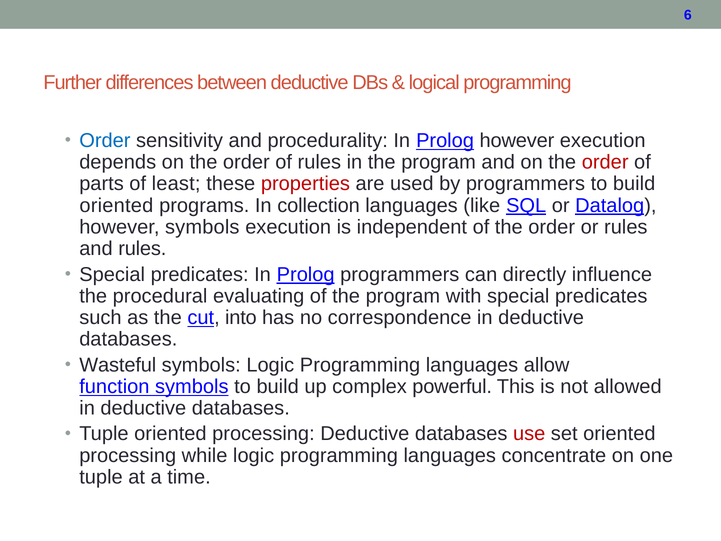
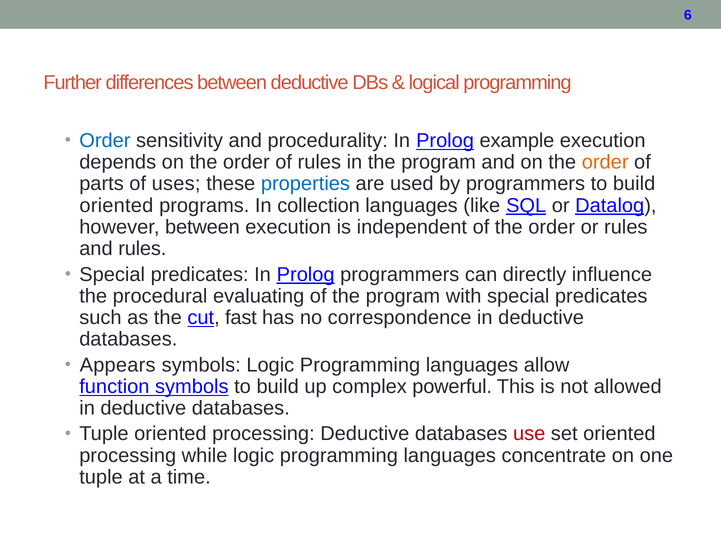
Prolog however: however -> example (517, 140)
order colour: red -> orange (605, 162)
least: least -> uses (176, 184)
properties colour: red -> blue (305, 184)
however symbols: symbols -> between (202, 227)
into: into -> fast (241, 318)
Wasteful: Wasteful -> Appears (118, 365)
